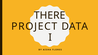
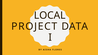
THERE: THERE -> LOCAL (50, 15)
